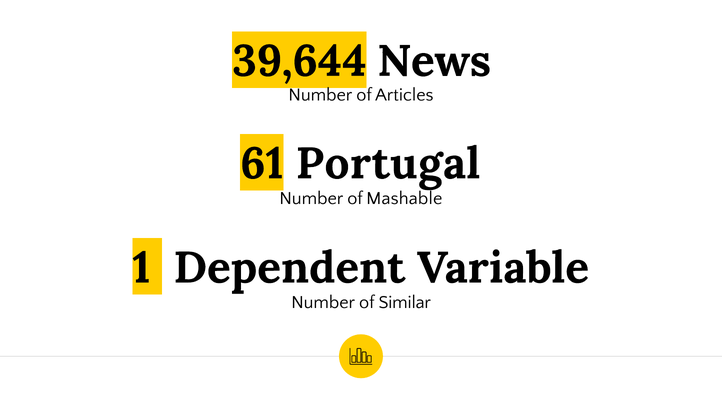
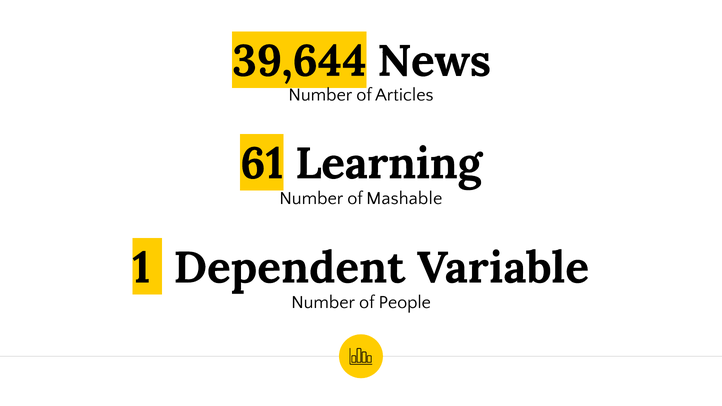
Portugal: Portugal -> Learning (388, 164)
Similar: Similar -> People (405, 302)
